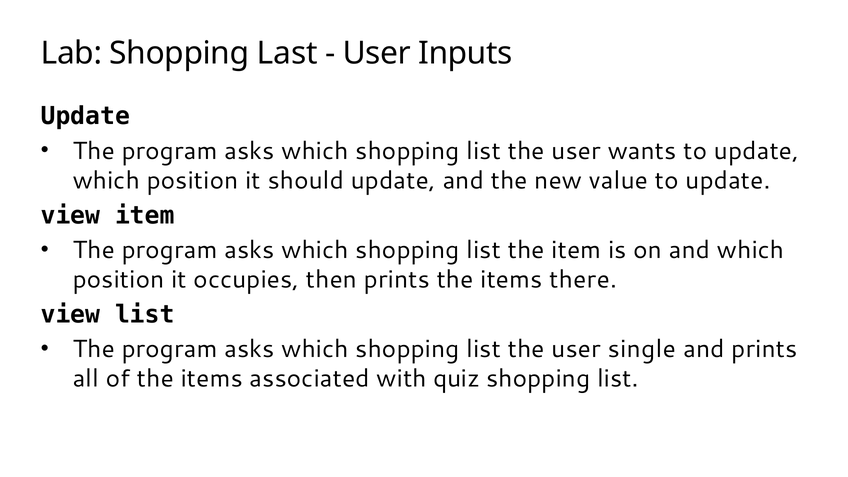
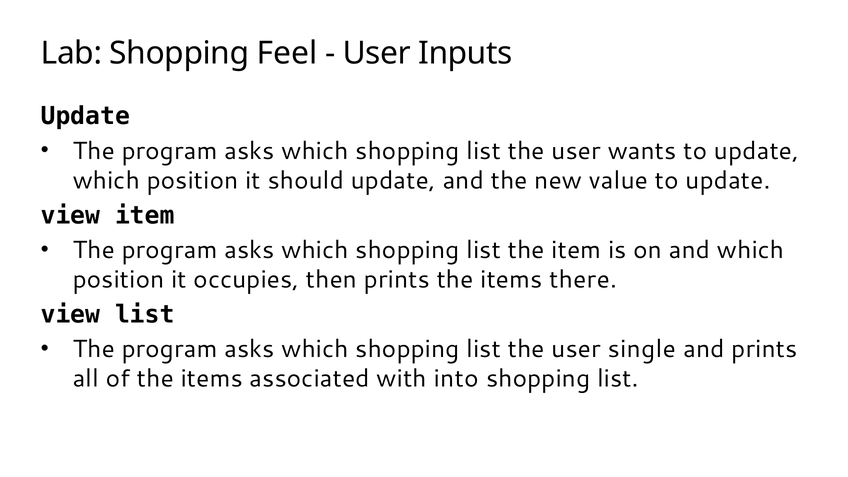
Last: Last -> Feel (287, 53)
quiz: quiz -> into (456, 379)
